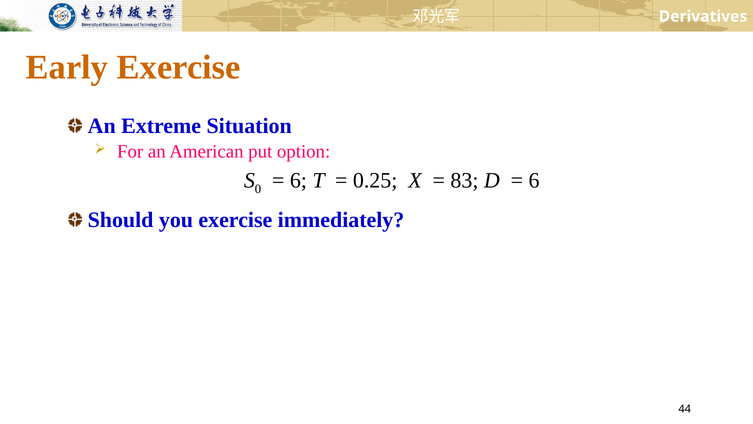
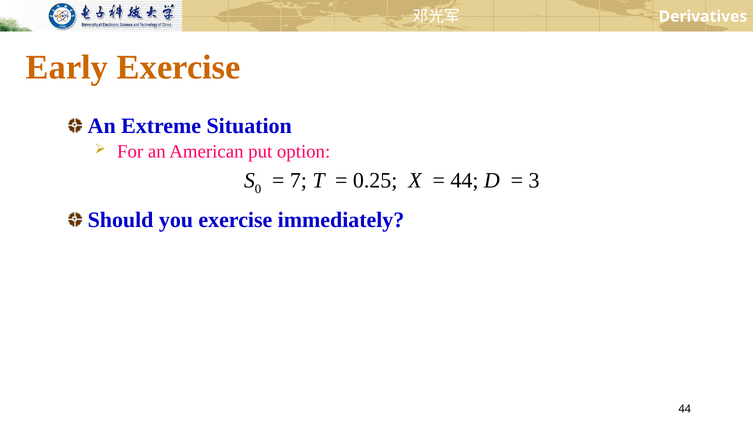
6: 6 -> 7 (298, 180)
83: 83 -> 44 (464, 180)
6: 6 -> 3 (534, 180)
